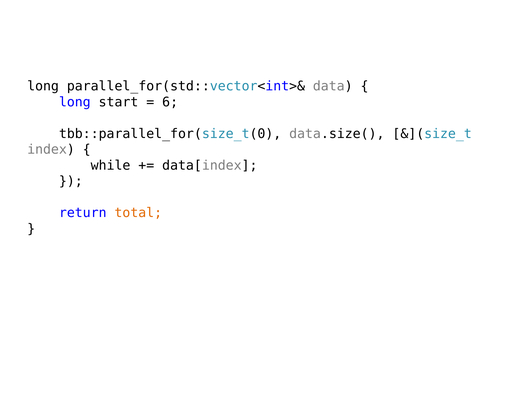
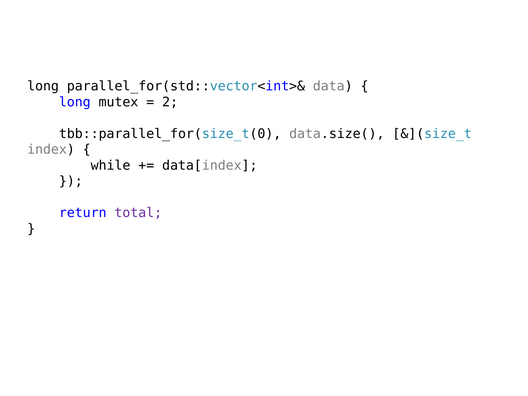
start: start -> mutex (118, 102)
6: 6 -> 2 (170, 102)
total colour: orange -> purple (138, 213)
